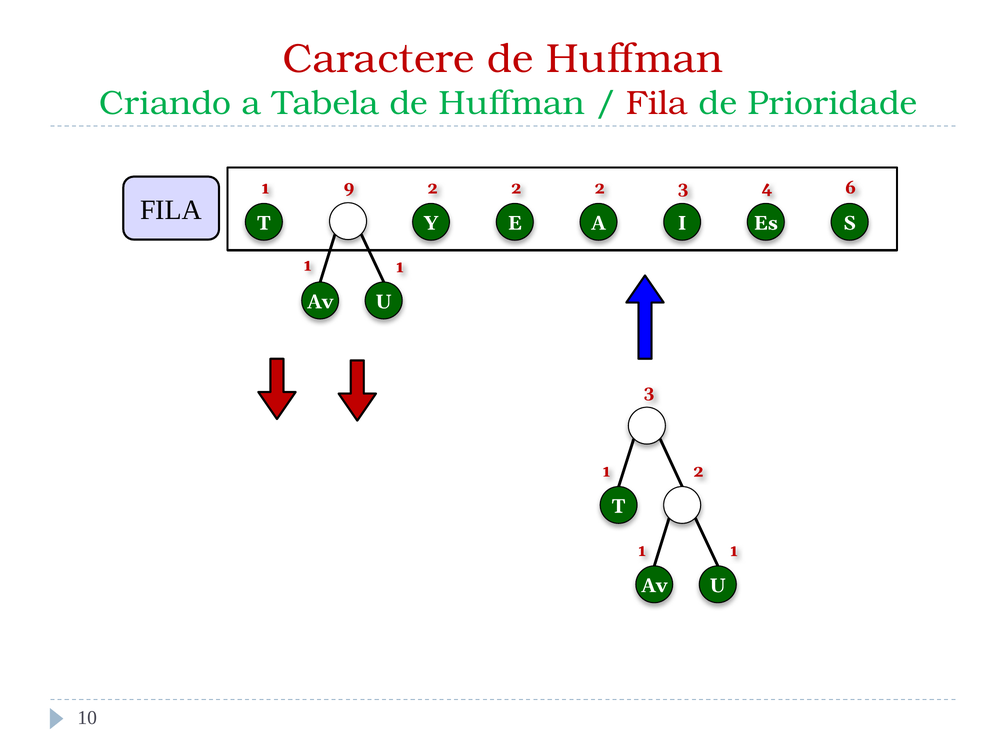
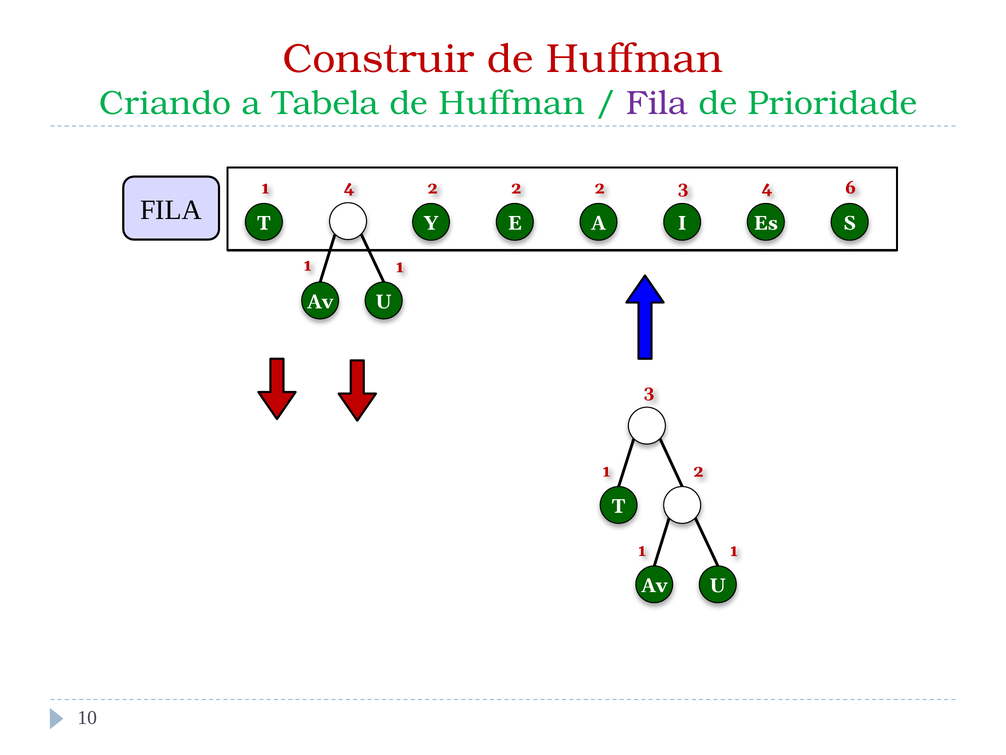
Caractere: Caractere -> Construir (378, 59)
Fila colour: red -> purple (657, 103)
1 9: 9 -> 4 (349, 187)
